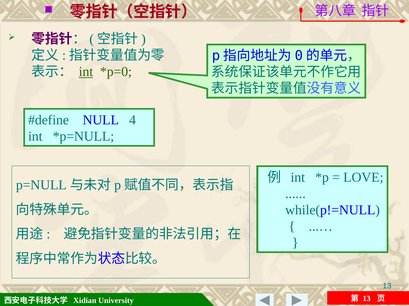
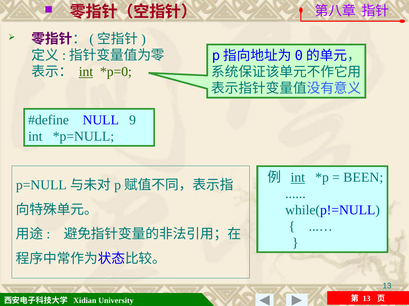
4: 4 -> 9 (133, 120)
int underline: none -> present (298, 178)
LOVE: LOVE -> BEEN (363, 178)
